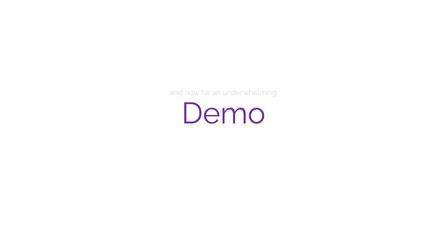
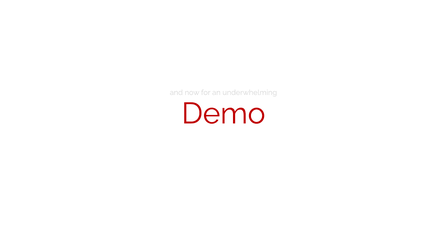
Demo colour: purple -> red (223, 114)
